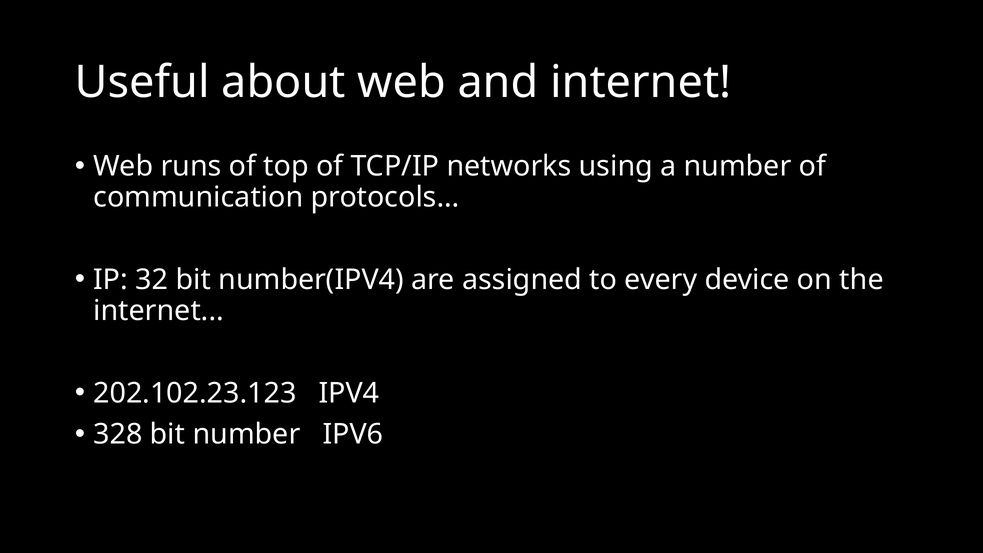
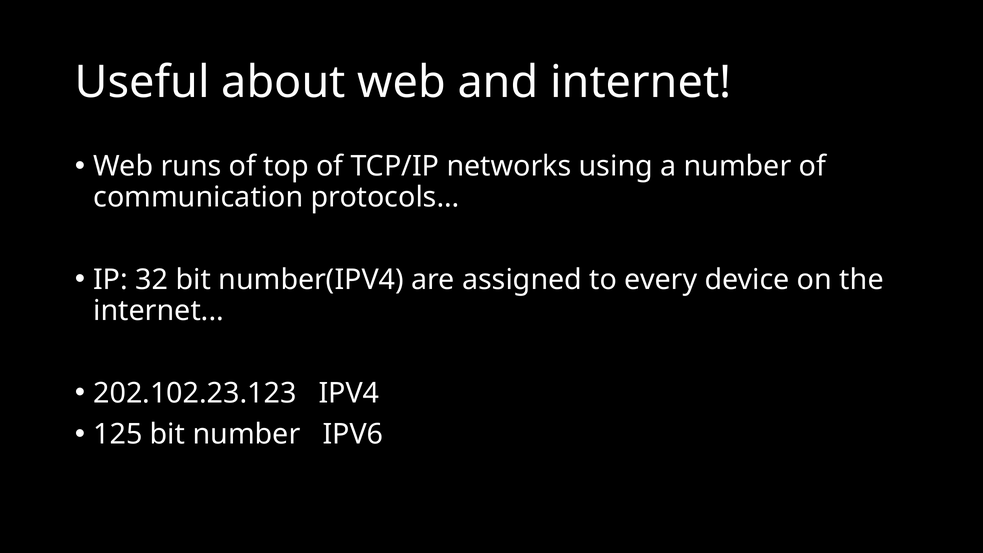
328: 328 -> 125 (118, 434)
